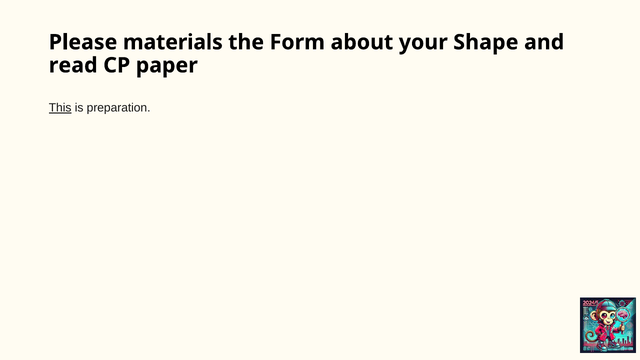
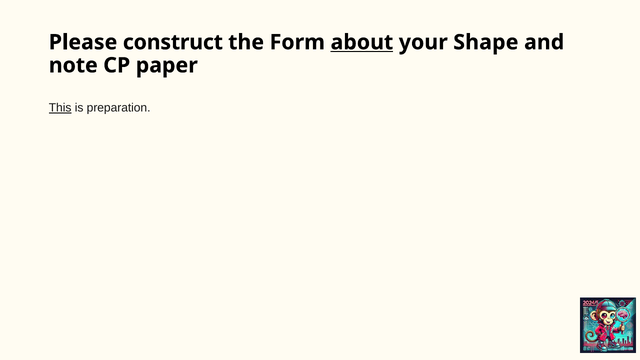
materials: materials -> construct (173, 42)
about underline: none -> present (362, 42)
read: read -> note (73, 65)
